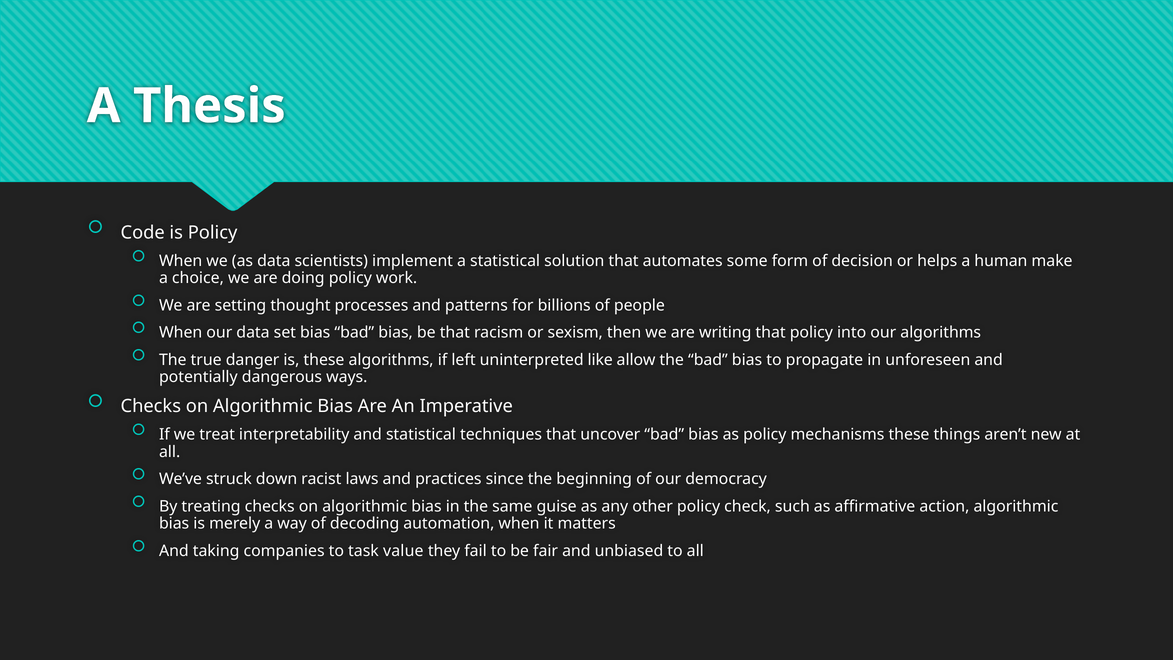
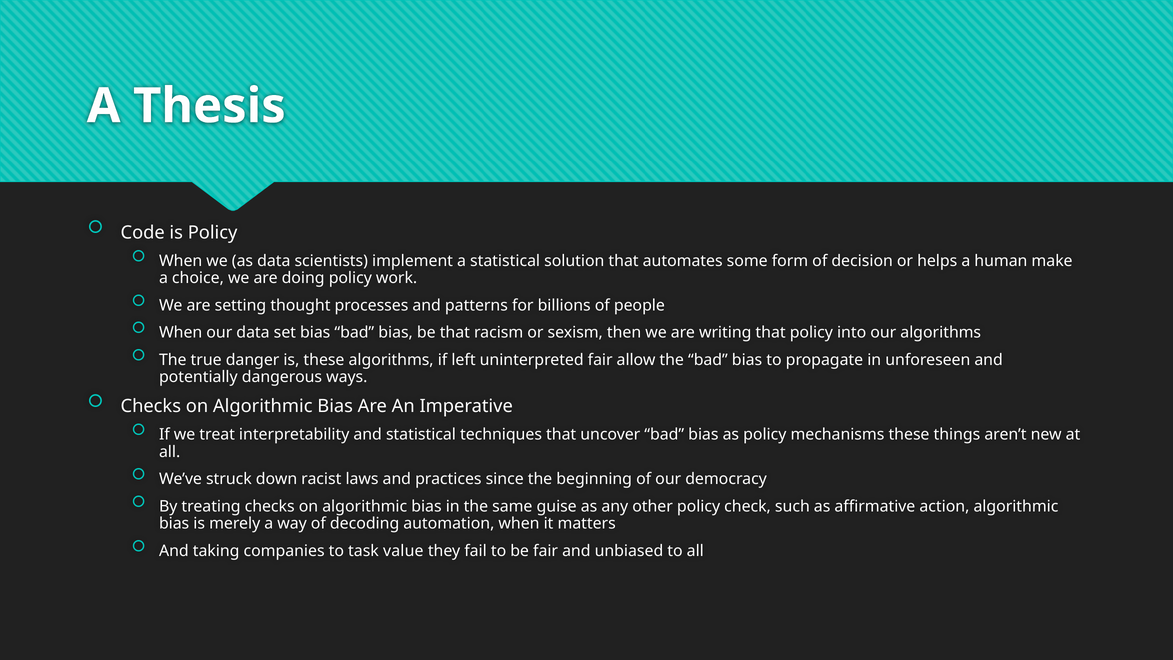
uninterpreted like: like -> fair (600, 360)
